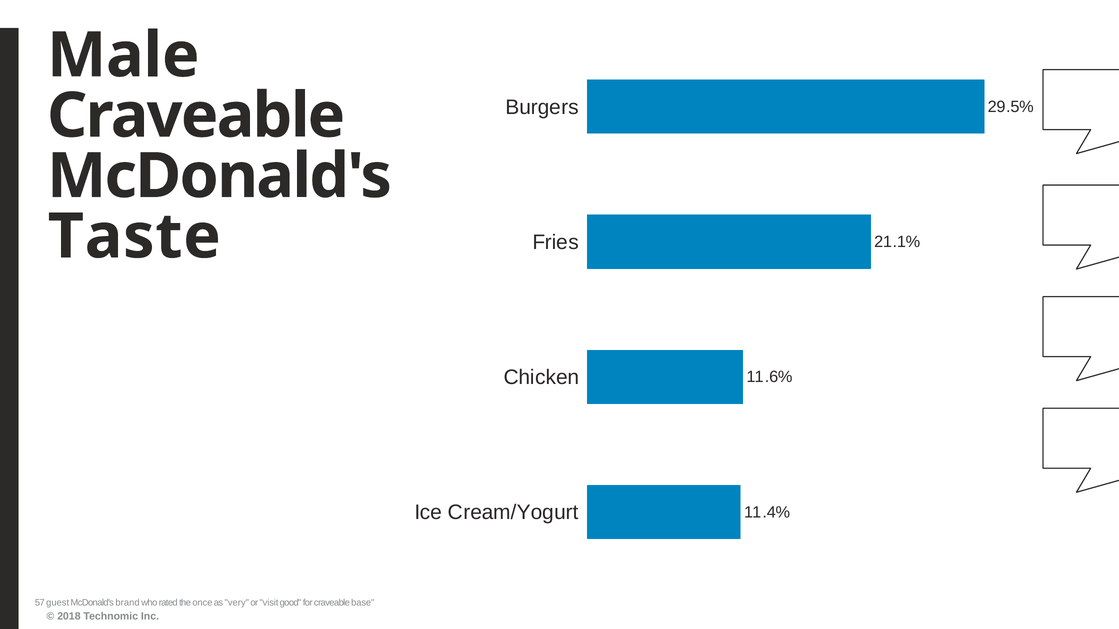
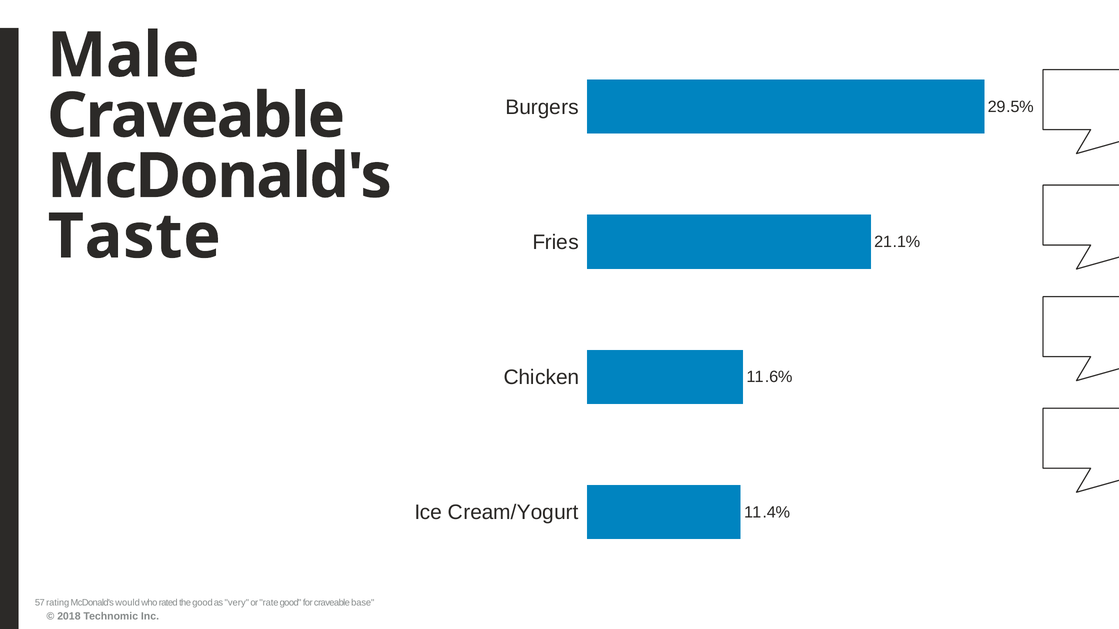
guest: guest -> rating (58, 603)
brand: brand -> would (128, 603)
the once: once -> good (202, 603)
visit: visit -> rate (269, 603)
